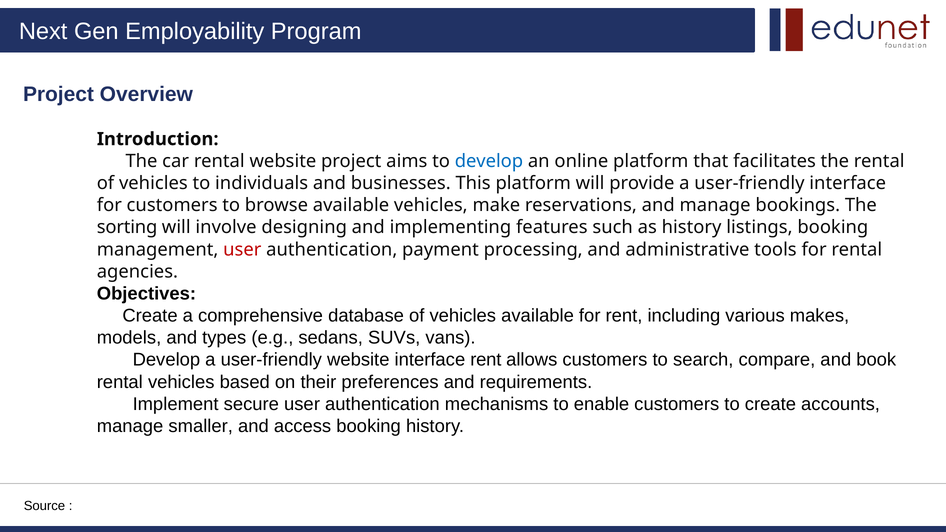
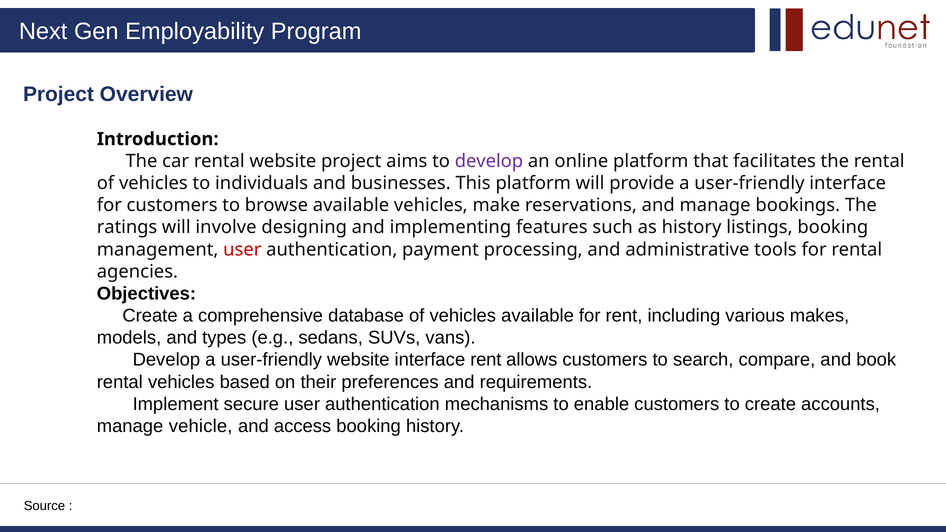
develop colour: blue -> purple (489, 161)
sorting: sorting -> ratings (127, 227)
smaller: smaller -> vehicle (201, 426)
